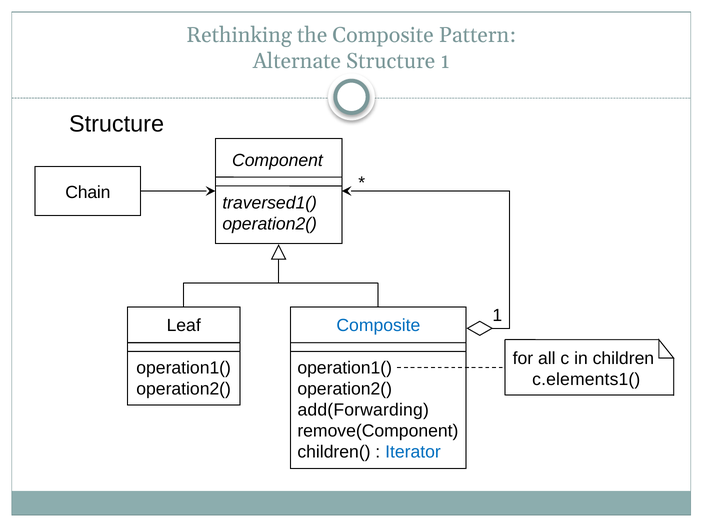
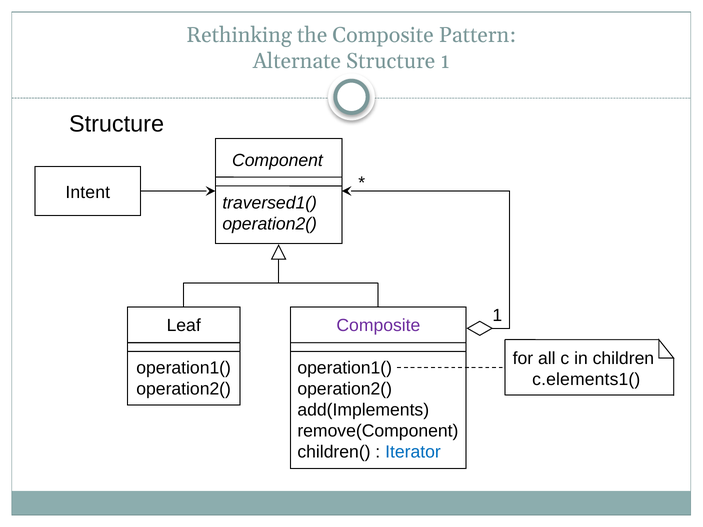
Chain: Chain -> Intent (88, 192)
Composite colour: blue -> purple (378, 326)
add(Forwarding: add(Forwarding -> add(Implements (363, 410)
